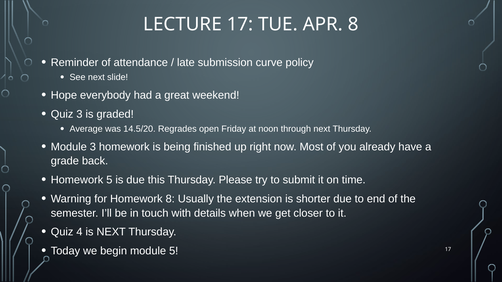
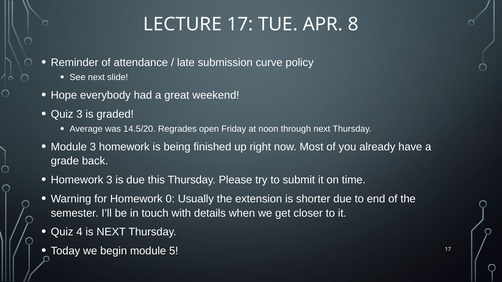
Homework 5: 5 -> 3 (109, 180)
Homework 8: 8 -> 0 (170, 199)
